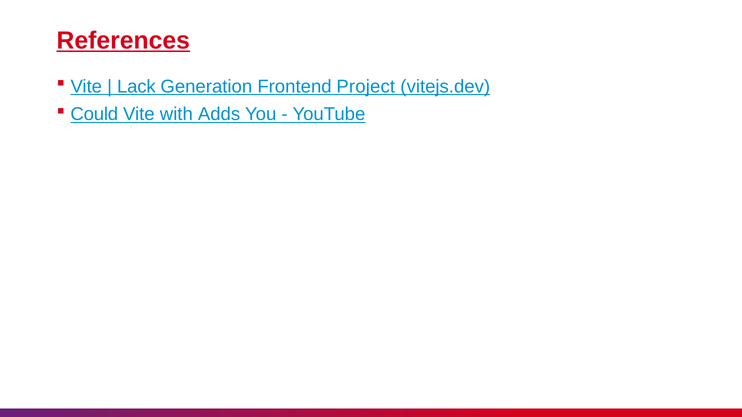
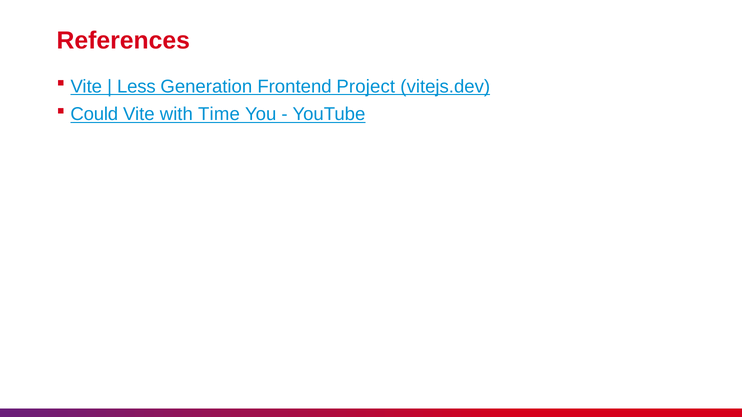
References underline: present -> none (123, 41)
Lack: Lack -> Less (136, 87)
Adds: Adds -> Time (219, 114)
